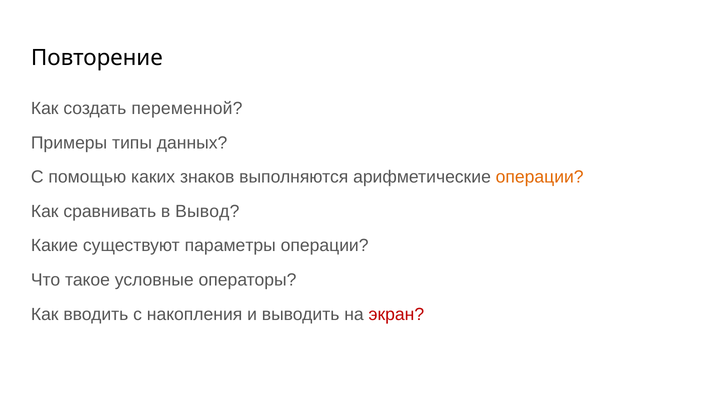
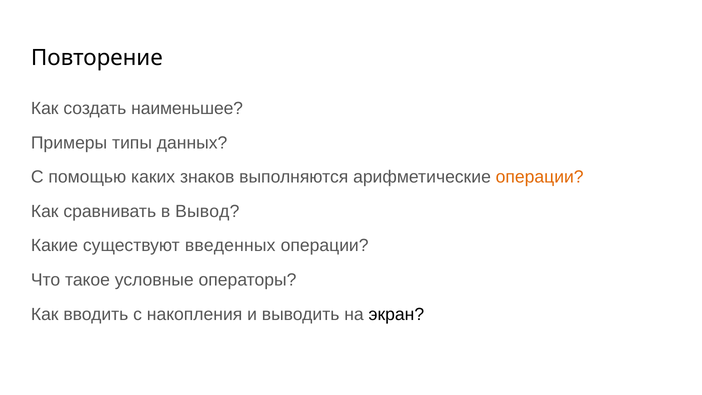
переменной: переменной -> наименьшее (187, 109)
параметры: параметры -> введенных (230, 246)
экран colour: red -> black (396, 314)
